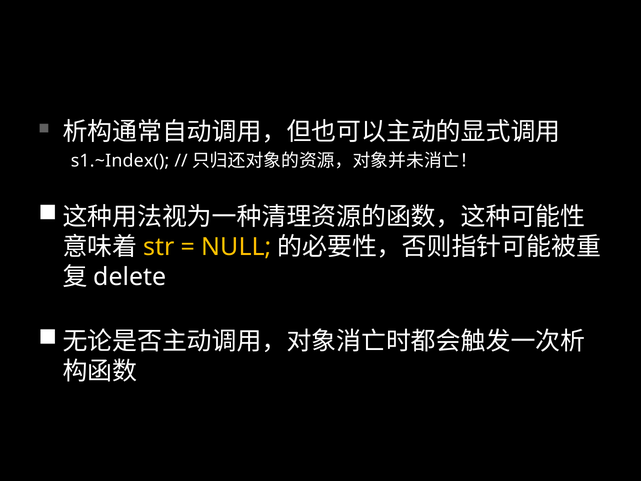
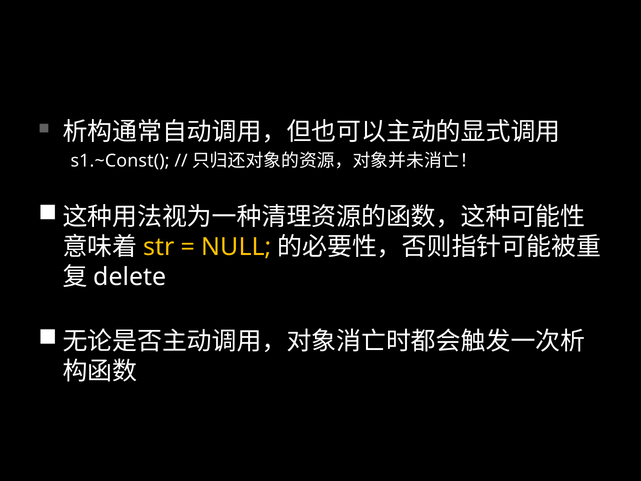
s1.~Index(: s1.~Index( -> s1.~Const( (120, 161)
